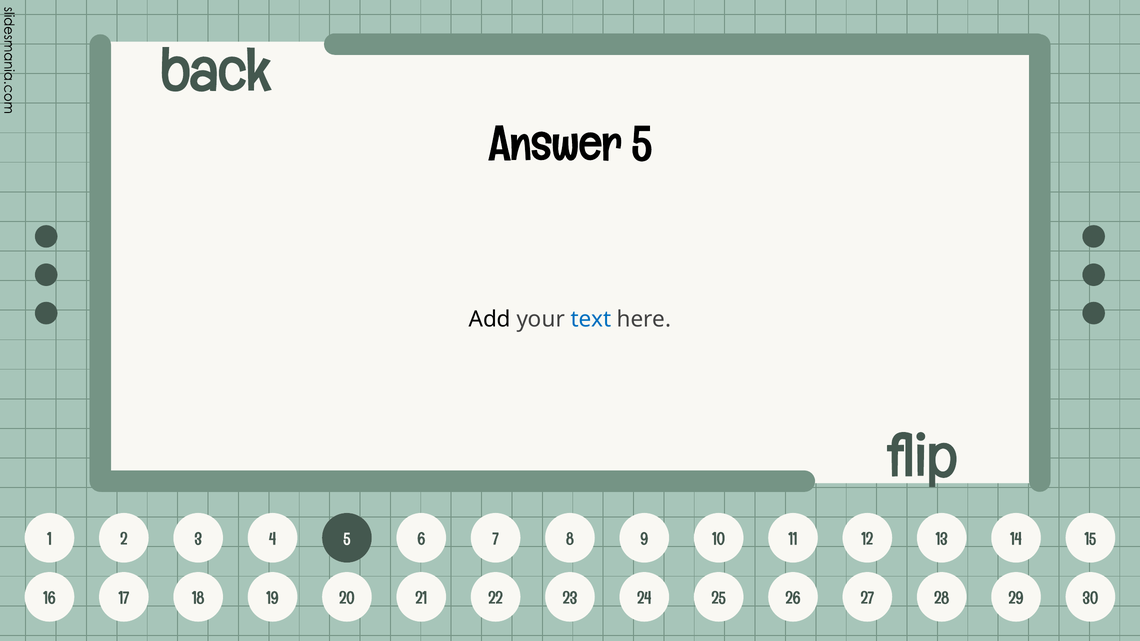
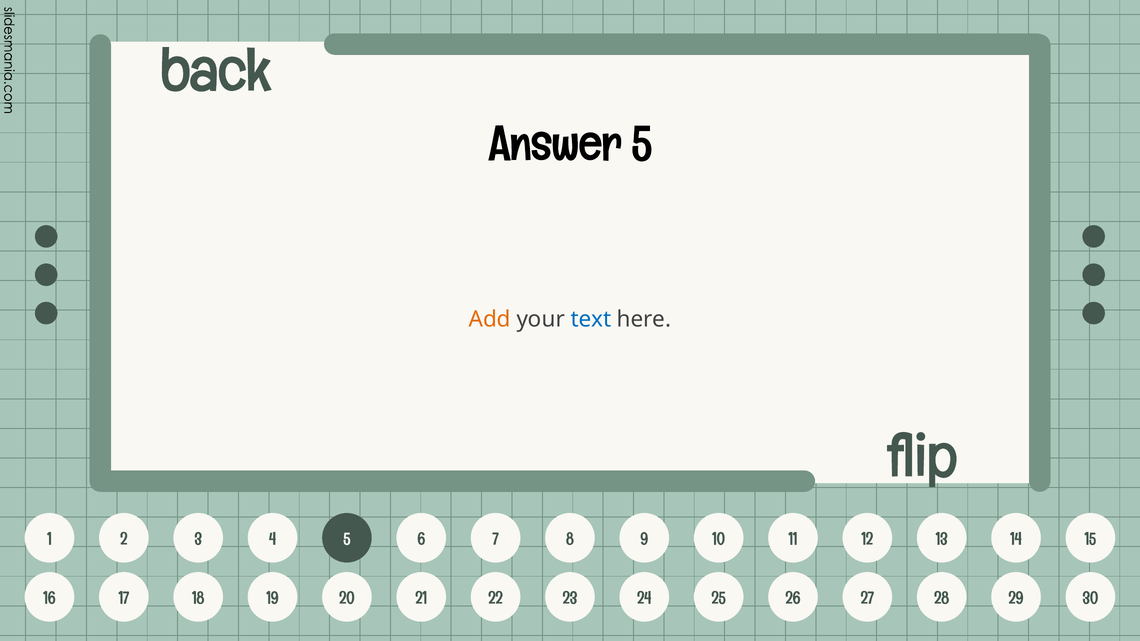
Add colour: black -> orange (490, 319)
